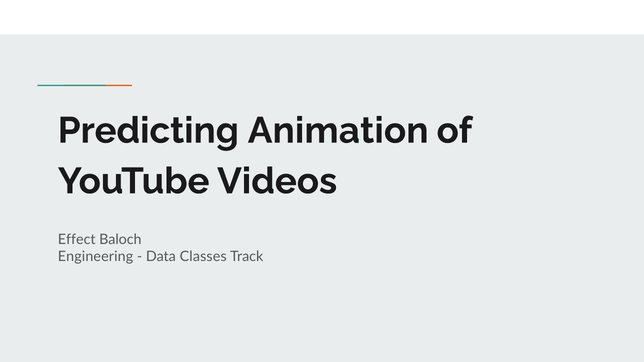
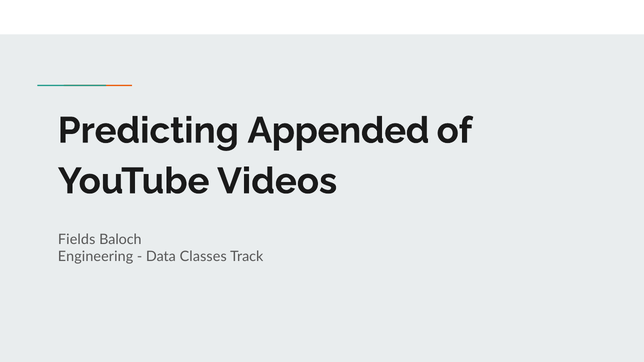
Animation: Animation -> Appended (338, 131)
Effect: Effect -> Fields (77, 239)
